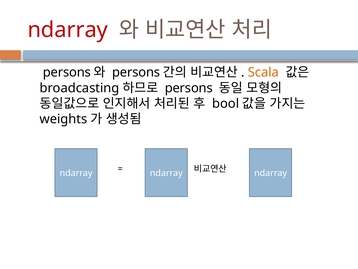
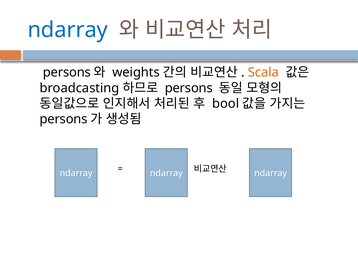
ndarray colour: red -> blue (68, 30)
persons: persons -> weights (136, 72)
weights: weights -> persons (64, 119)
